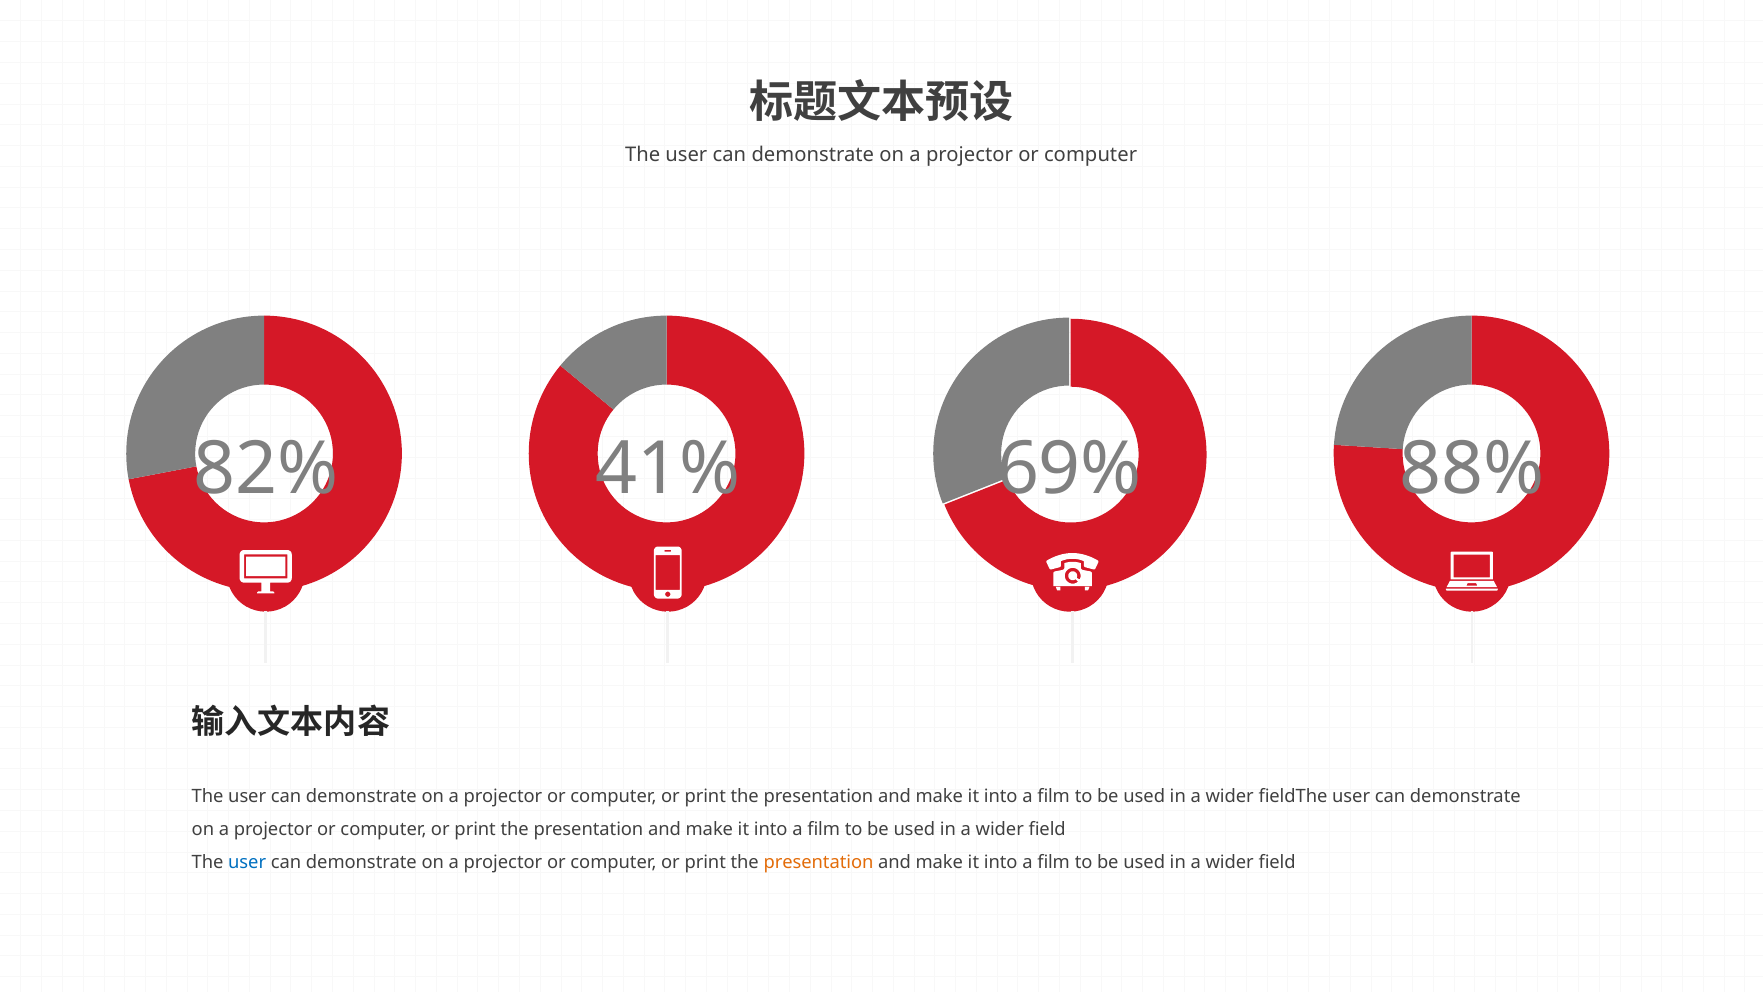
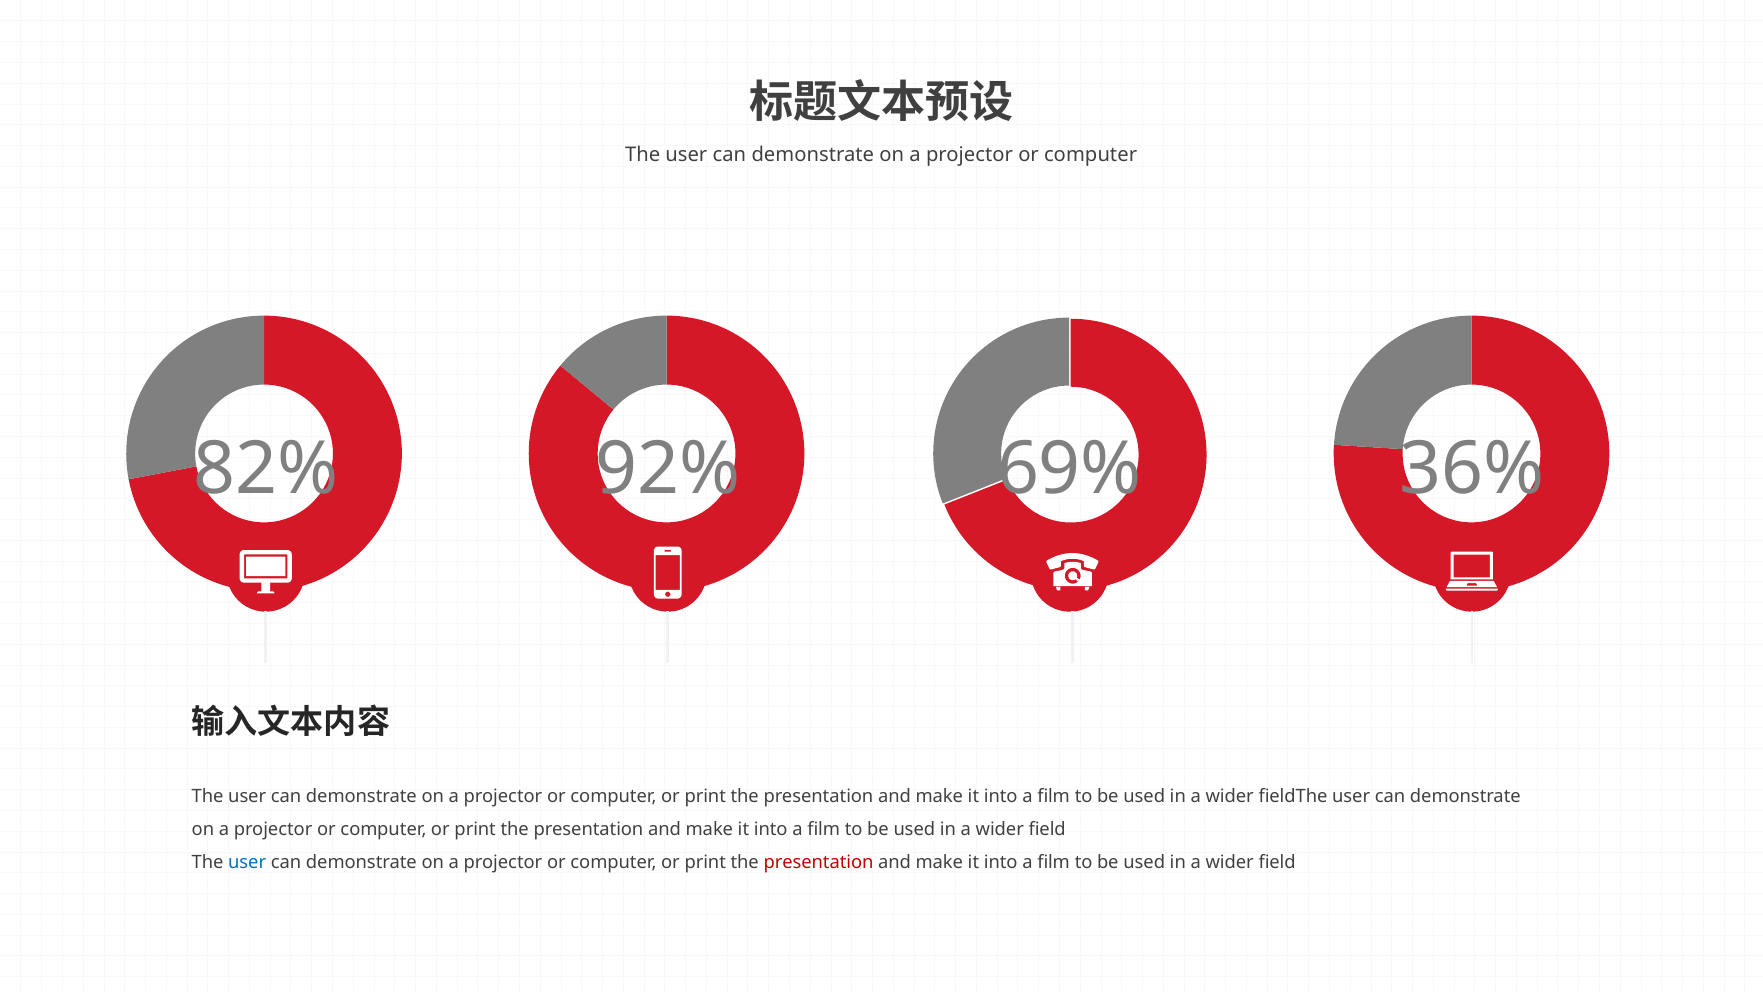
41%: 41% -> 92% (668, 469)
88%: 88% -> 36% (1472, 469)
presentation colour: orange -> red (819, 863)
